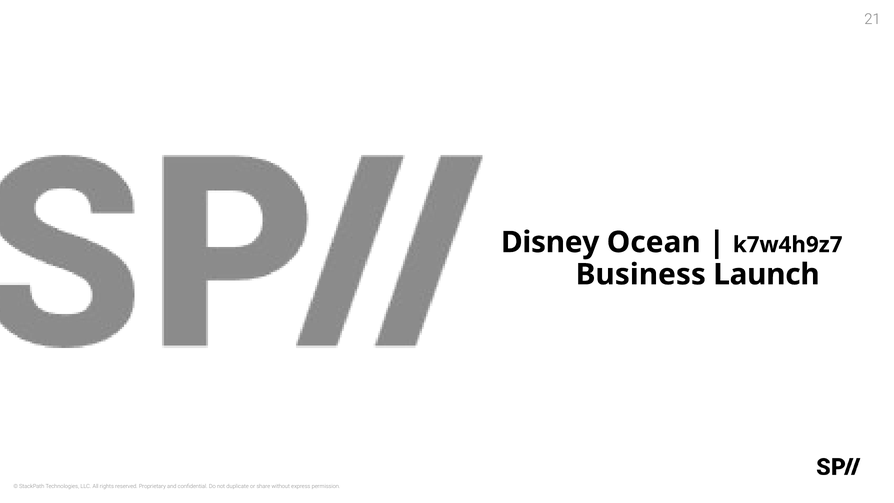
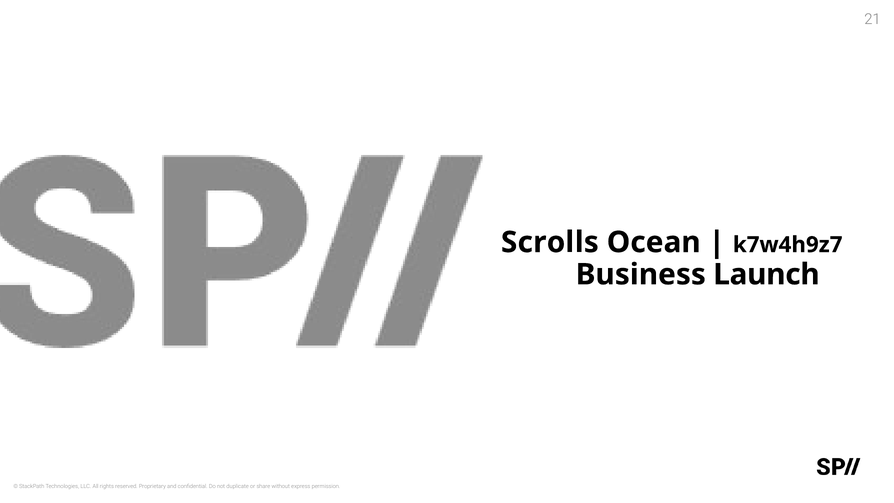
Disney: Disney -> Scrolls (550, 242)
